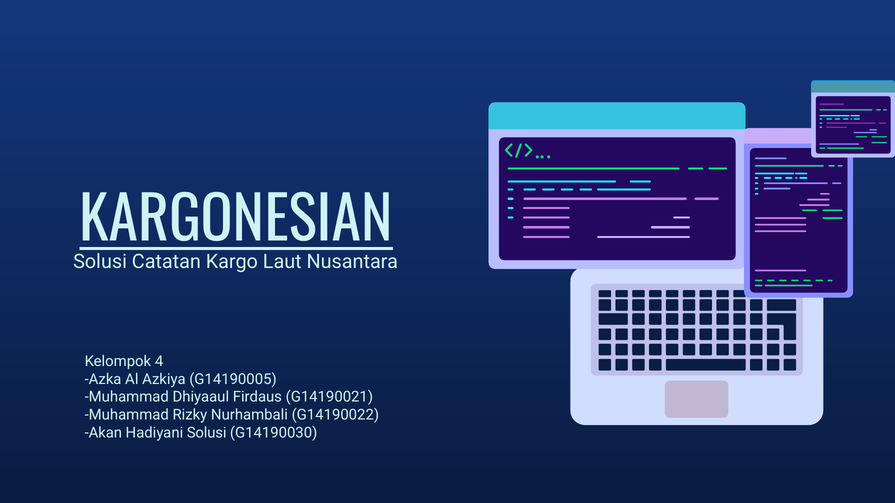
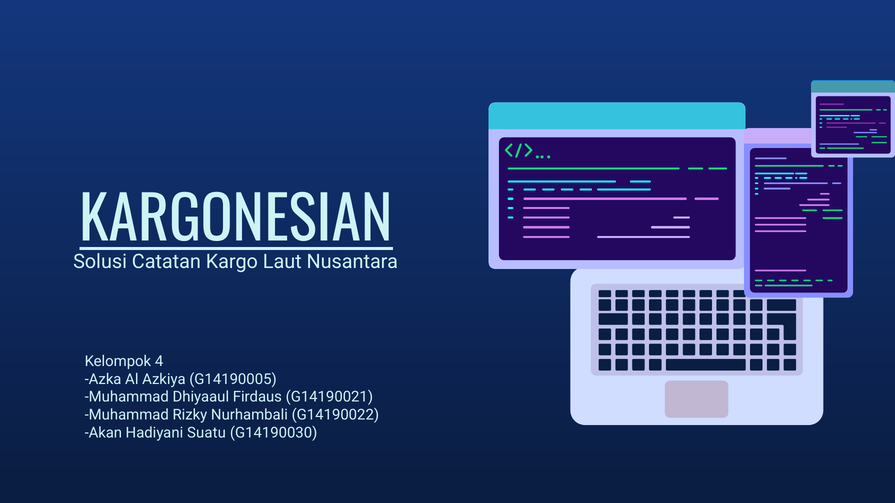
Hadiyani Solusi: Solusi -> Suatu (207, 433)
